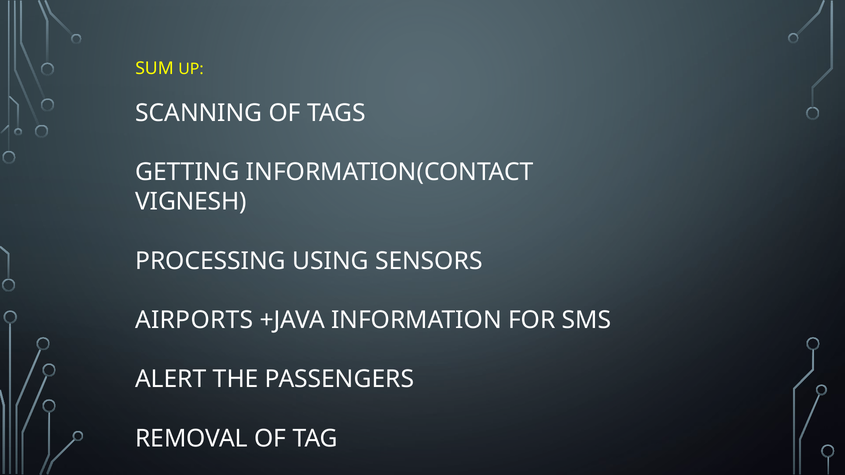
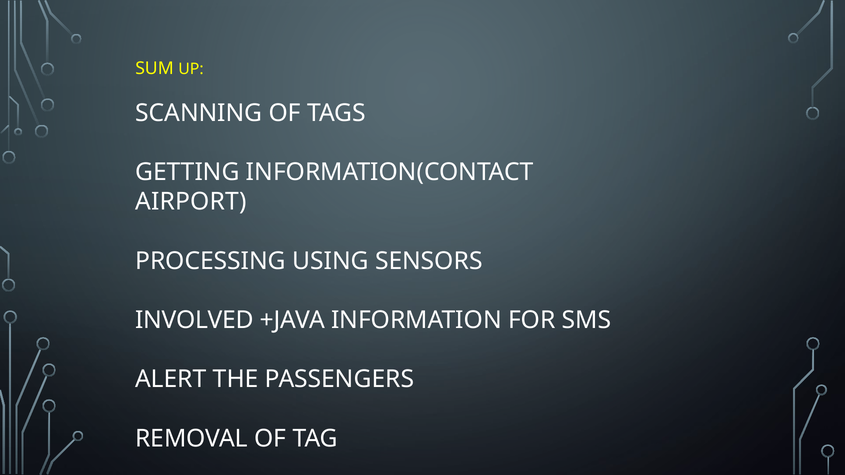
VIGNESH: VIGNESH -> AIRPORT (191, 202)
AIRPORTS: AIRPORTS -> INVOLVED (194, 320)
